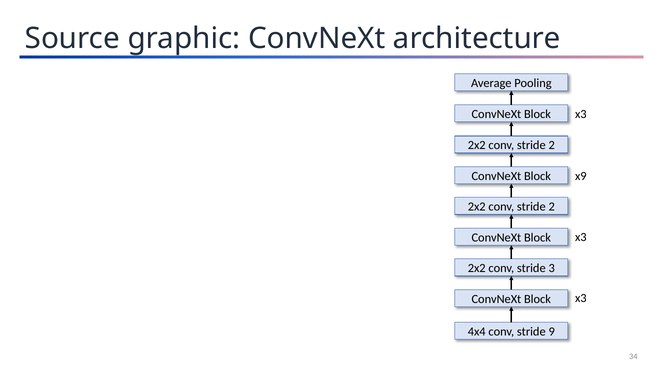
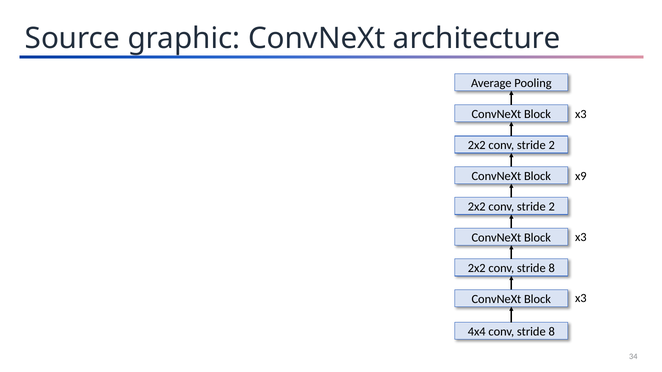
2x2 conv stride 3: 3 -> 8 (552, 269)
4x4 conv stride 9: 9 -> 8 (552, 332)
